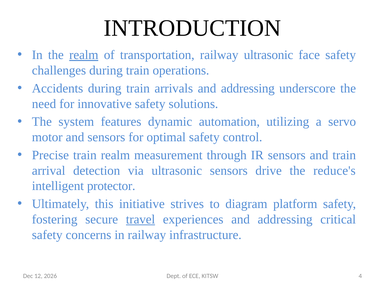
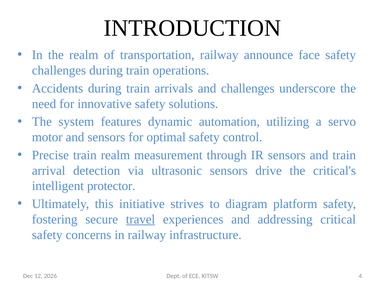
realm underline: present -> none (84, 55)
railway ultrasonic: ultrasonic -> announce (269, 55)
arrivals and addressing: addressing -> challenges (248, 88)
reduce's: reduce's -> critical's (335, 170)
